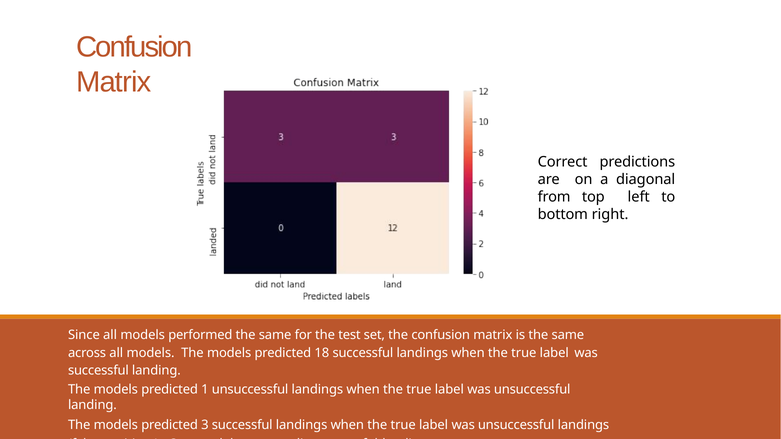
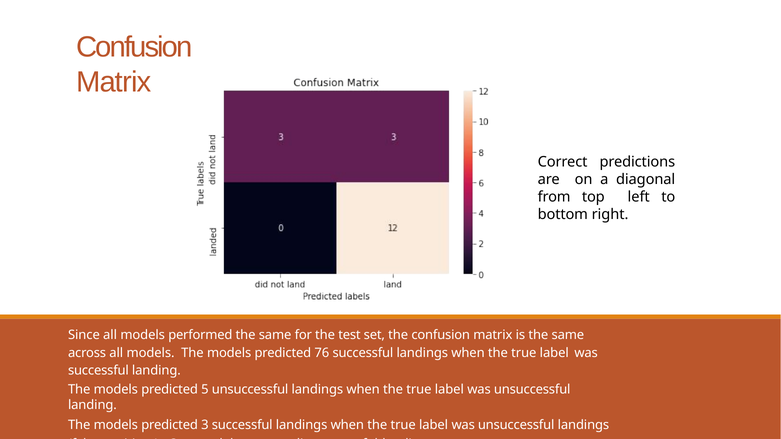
18: 18 -> 76 (322, 353)
1: 1 -> 5 (205, 390)
